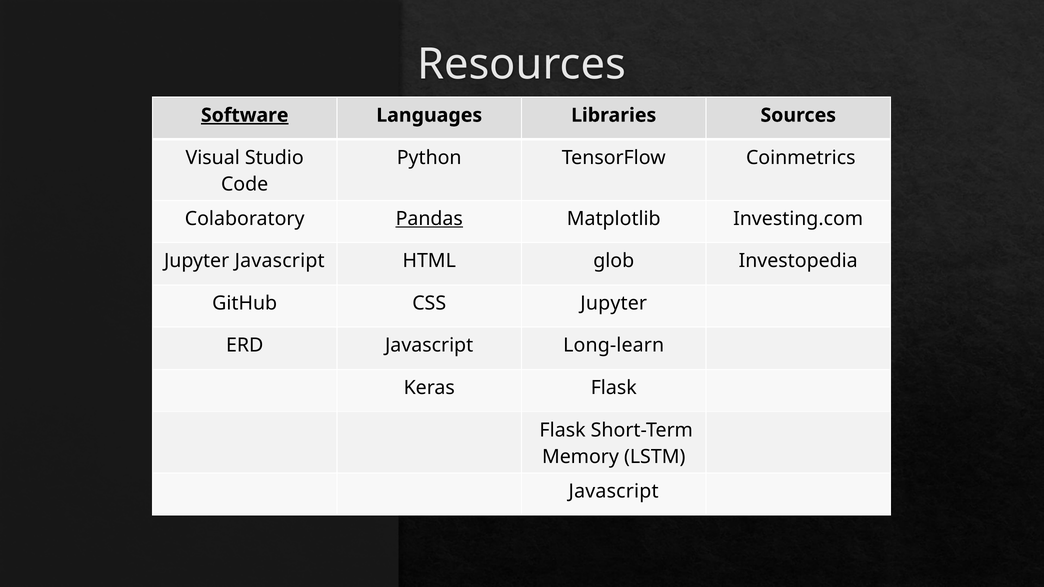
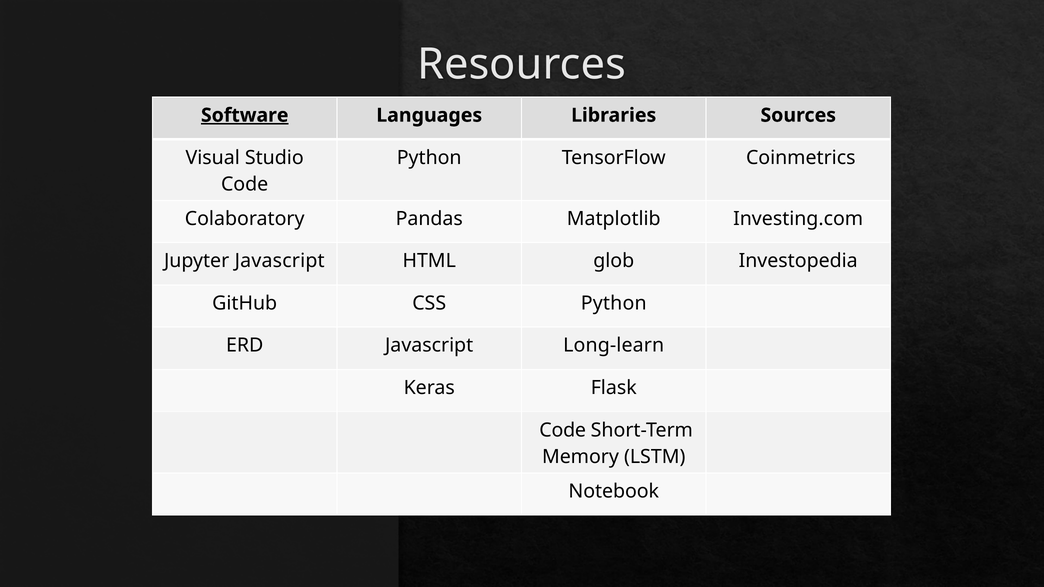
Pandas underline: present -> none (429, 219)
CSS Jupyter: Jupyter -> Python (614, 303)
Flask: Flask -> Code (563, 430)
Javascript: Javascript -> Notebook (614, 491)
